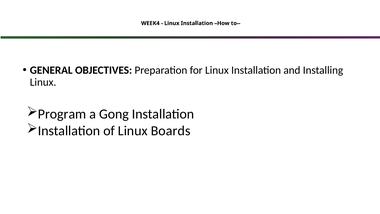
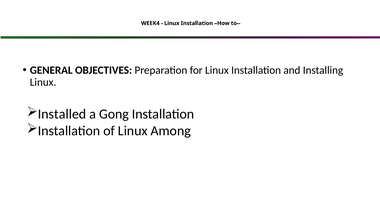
Program: Program -> Installed (62, 114)
Boards: Boards -> Among (171, 131)
